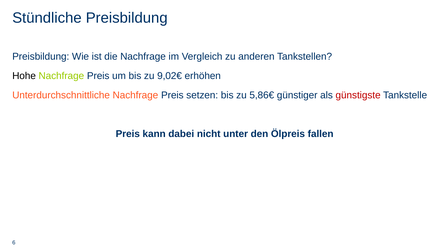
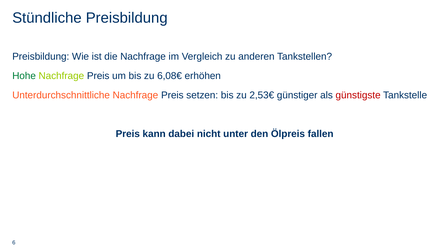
Hohe colour: black -> green (24, 76)
9,02€: 9,02€ -> 6,08€ (170, 76)
5,86€: 5,86€ -> 2,53€ (262, 95)
